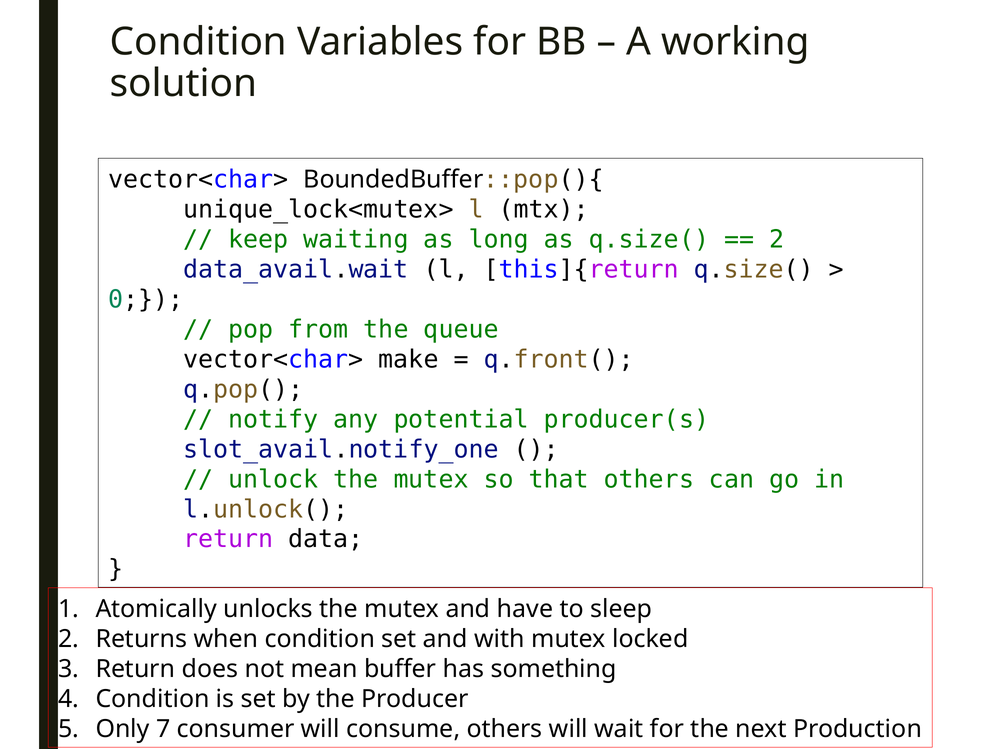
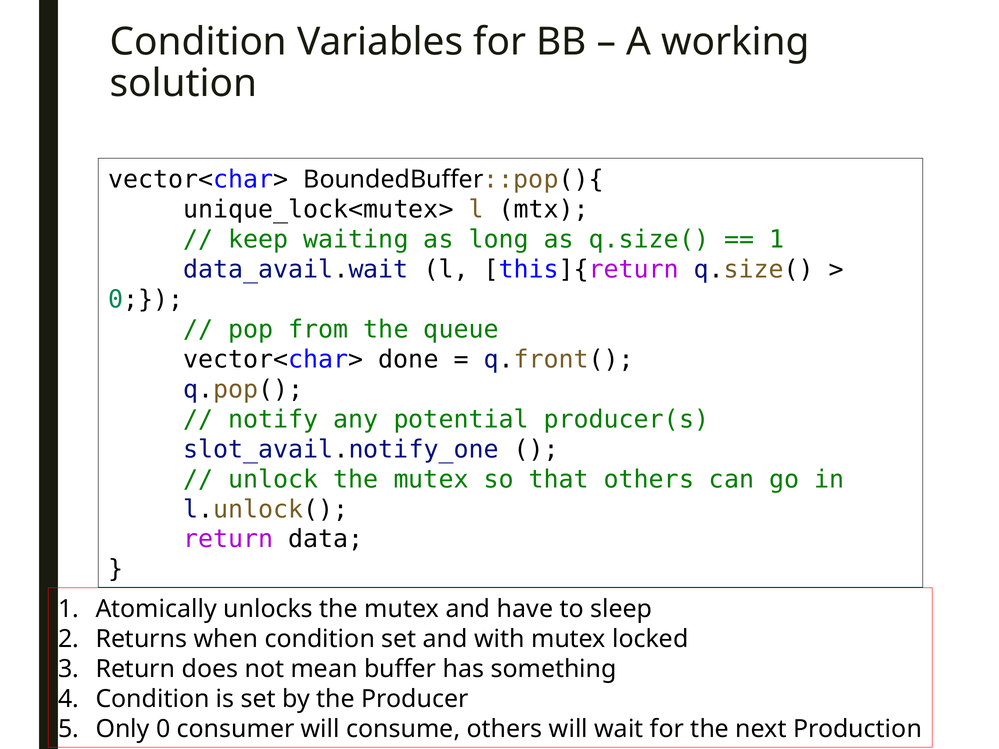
2: 2 -> 1 (777, 240)
make: make -> done (409, 360)
Only 7: 7 -> 0 (163, 729)
